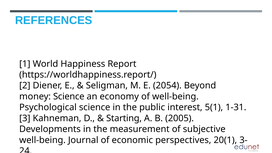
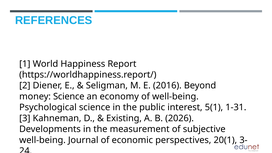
2054: 2054 -> 2016 (167, 86)
Starting: Starting -> Existing (124, 118)
2005: 2005 -> 2026 (180, 118)
